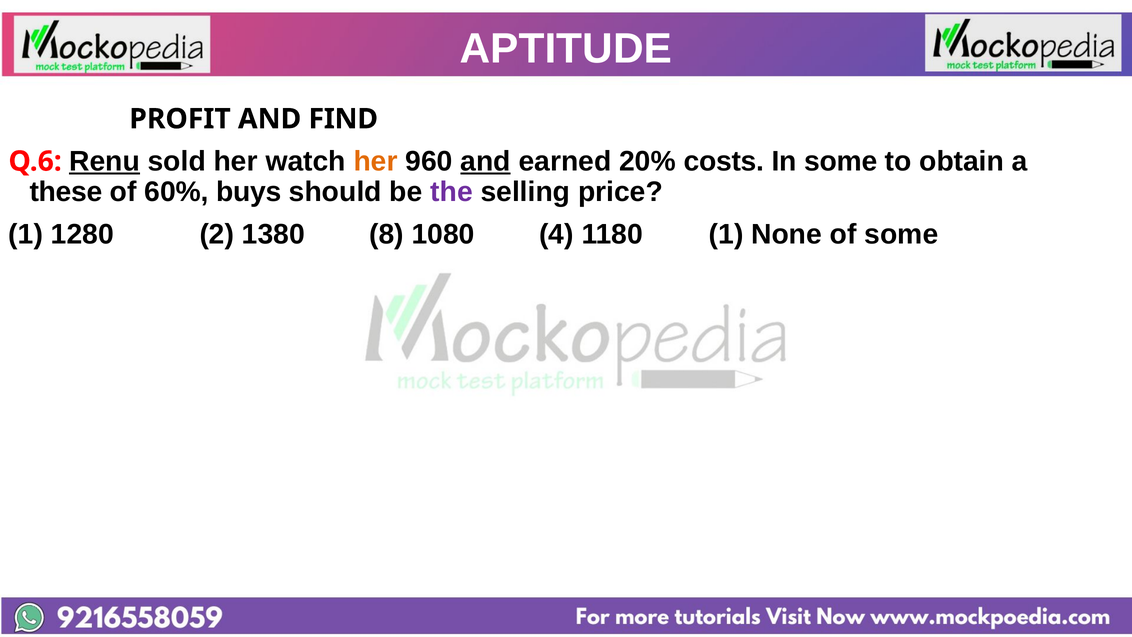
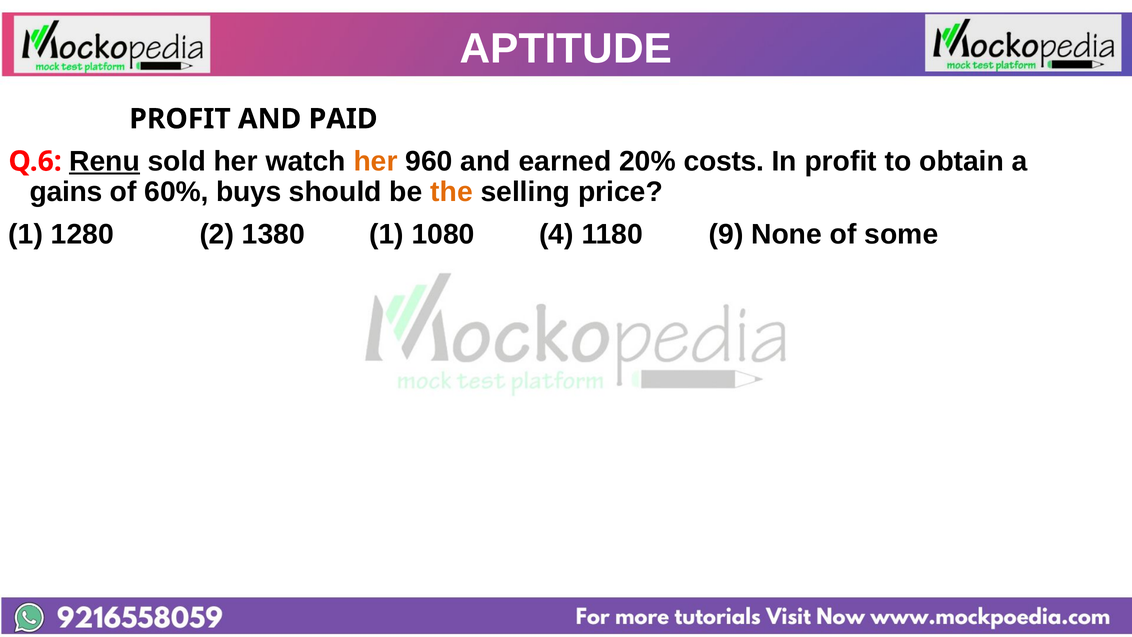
FIND: FIND -> PAID (343, 119)
and underline: present -> none (486, 161)
In some: some -> profit (841, 161)
these: these -> gains (66, 192)
the colour: purple -> orange (452, 192)
1380 8: 8 -> 1 (387, 234)
1180 1: 1 -> 9 (726, 234)
